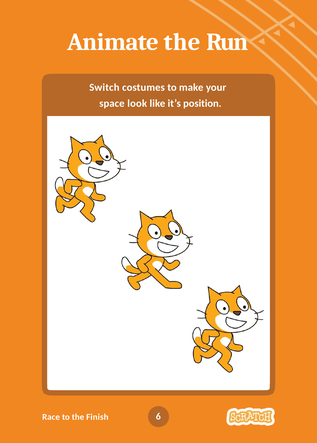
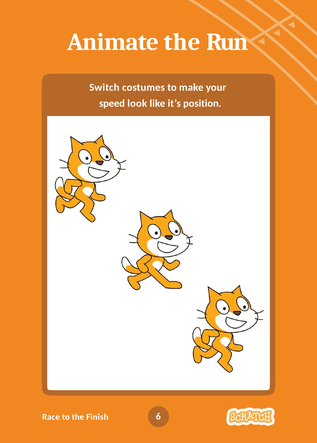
space: space -> speed (112, 103)
